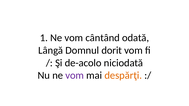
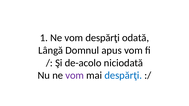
vom cântând: cântând -> despărţi (103, 38)
dorit: dorit -> apus (112, 50)
despărţi colour: orange -> blue (123, 76)
